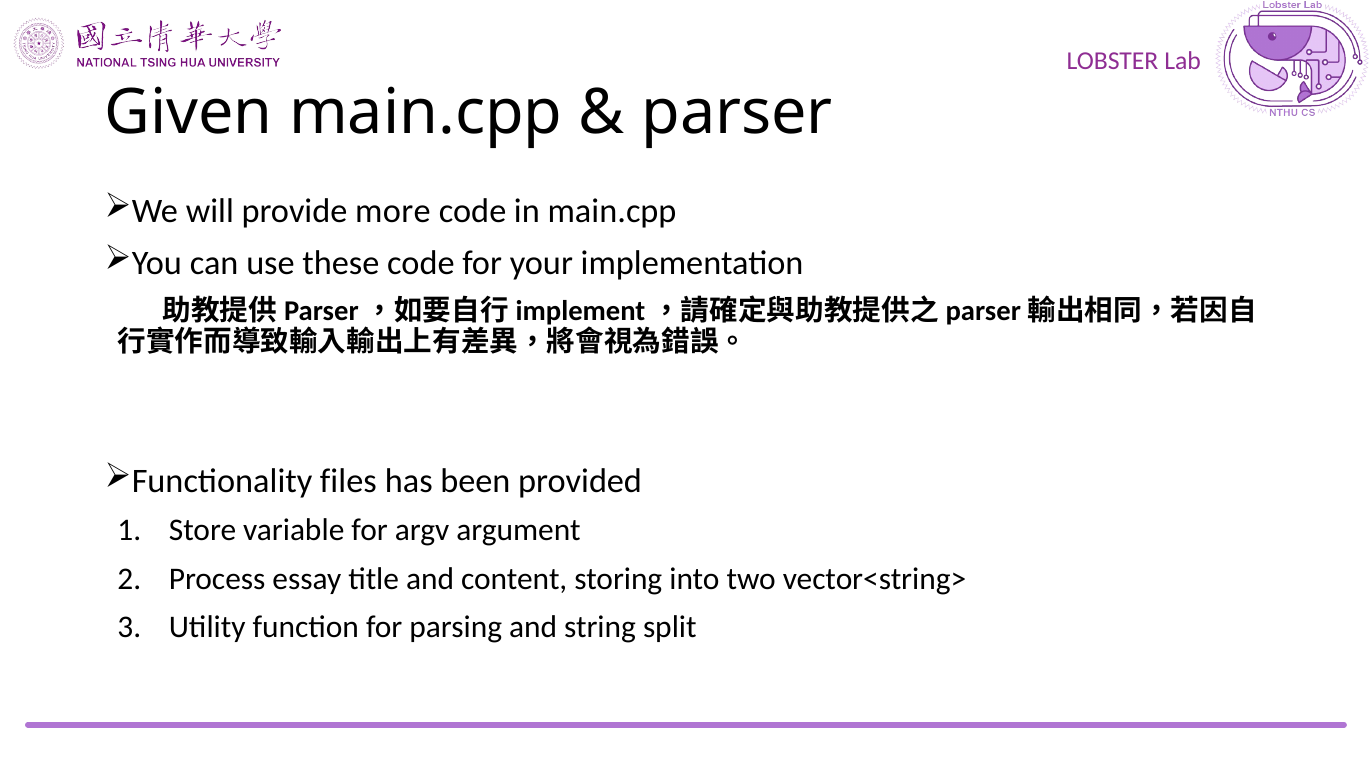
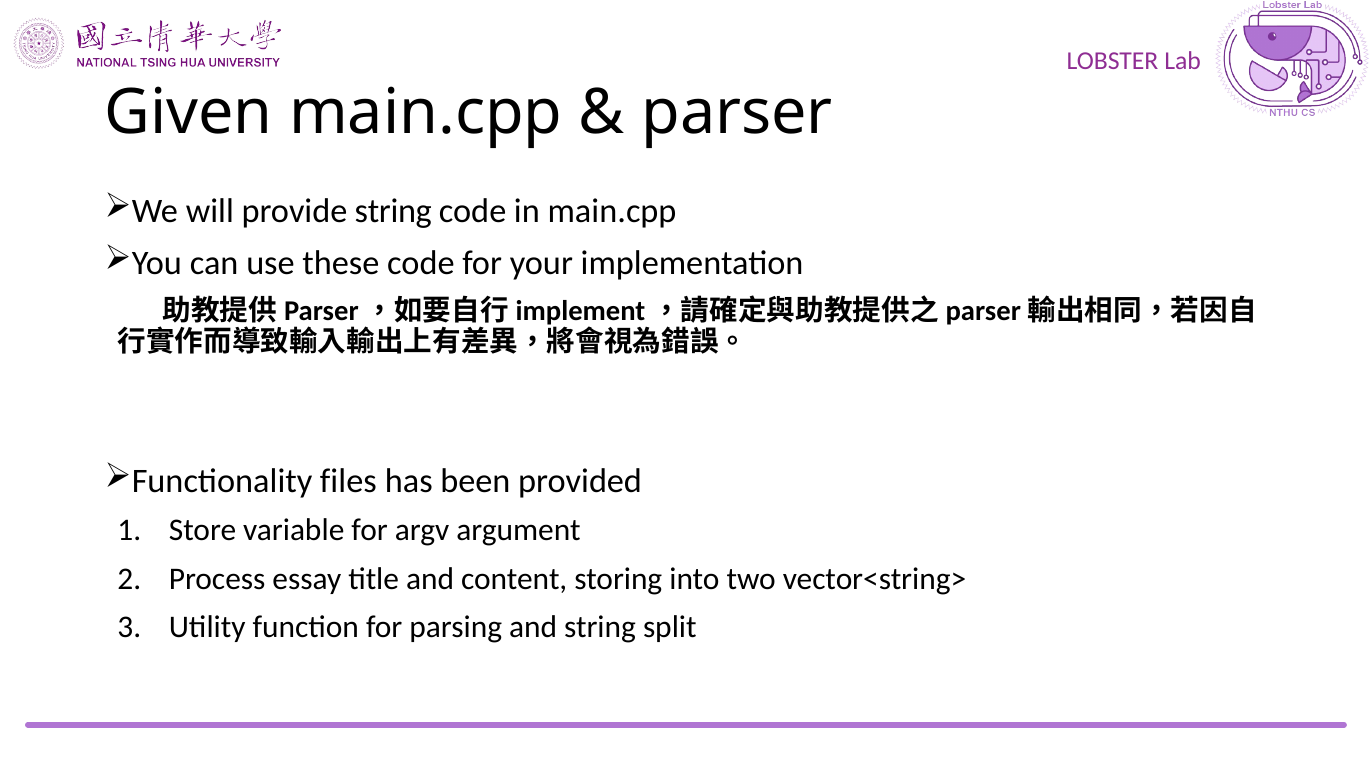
provide more: more -> string (393, 211)
